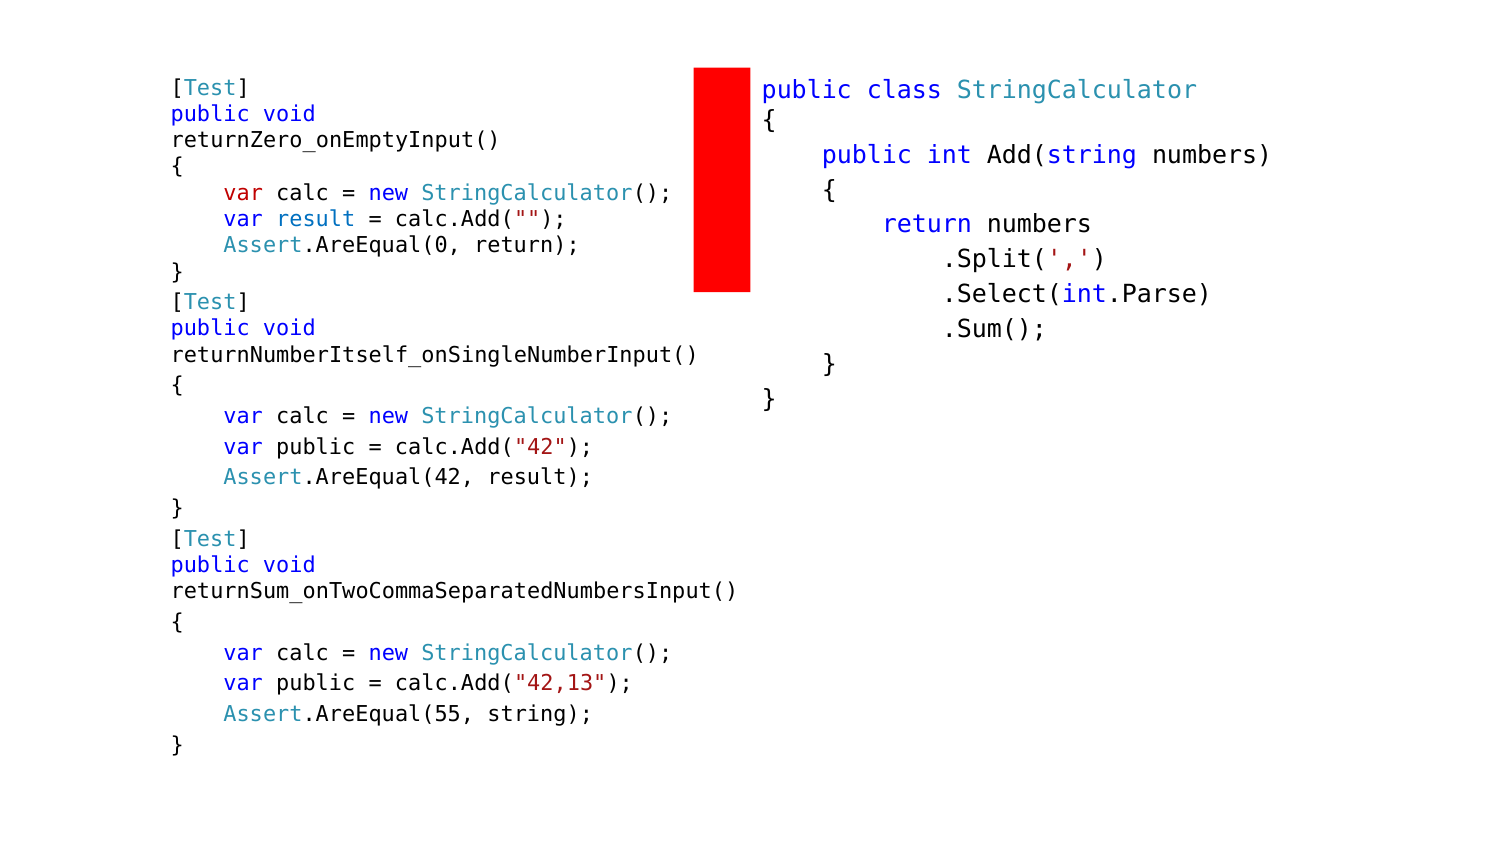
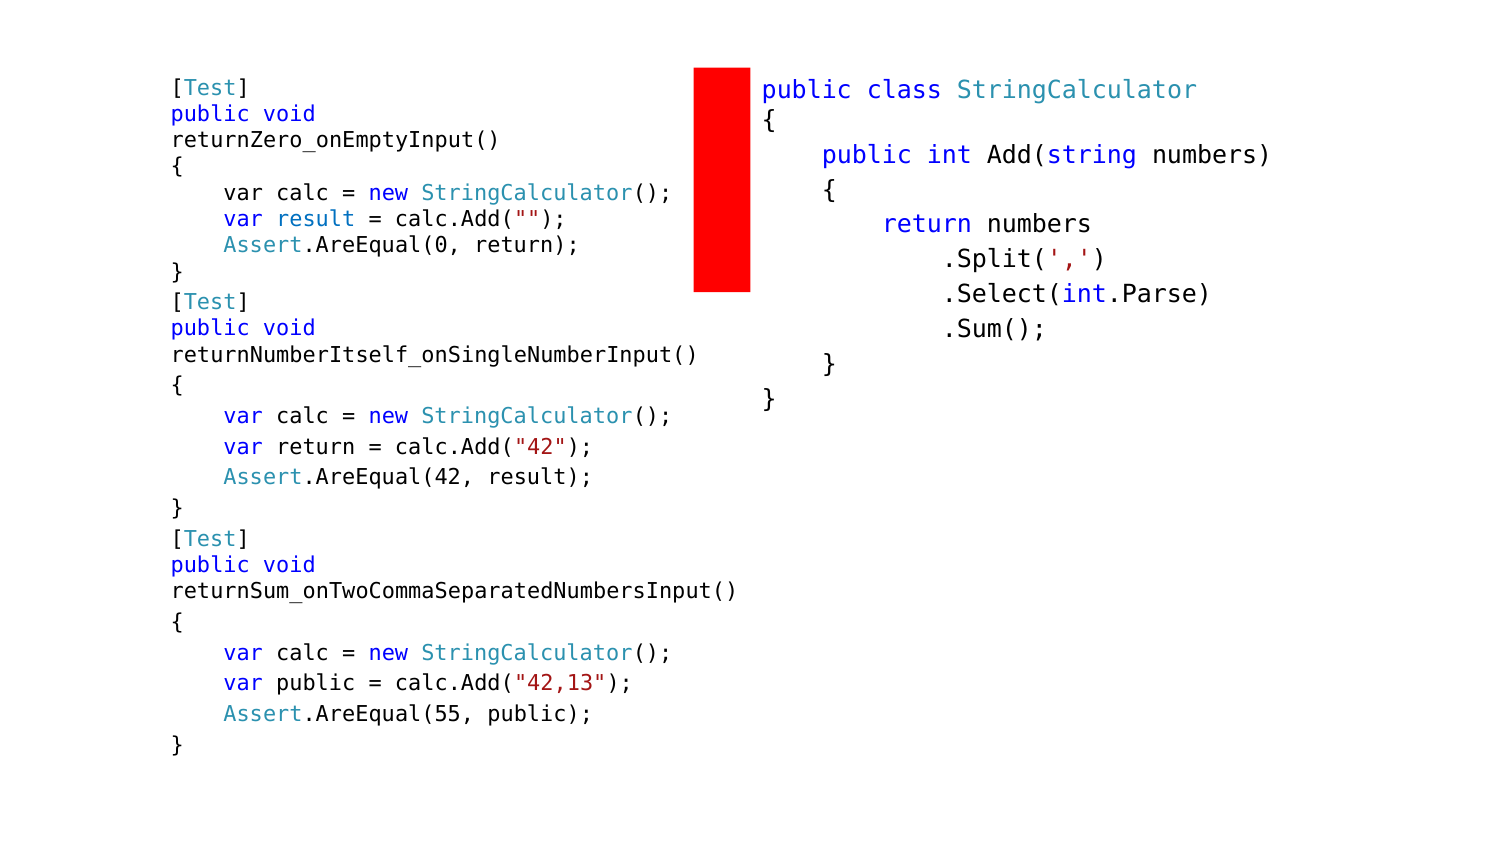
var colour: red -> black (243, 193)
public: public -> return (316, 447)
Assert.AreEqual(55 string: string -> public (540, 714)
